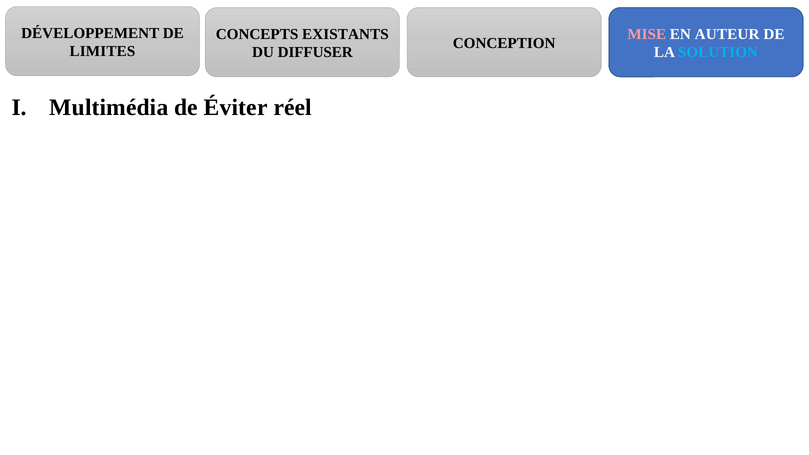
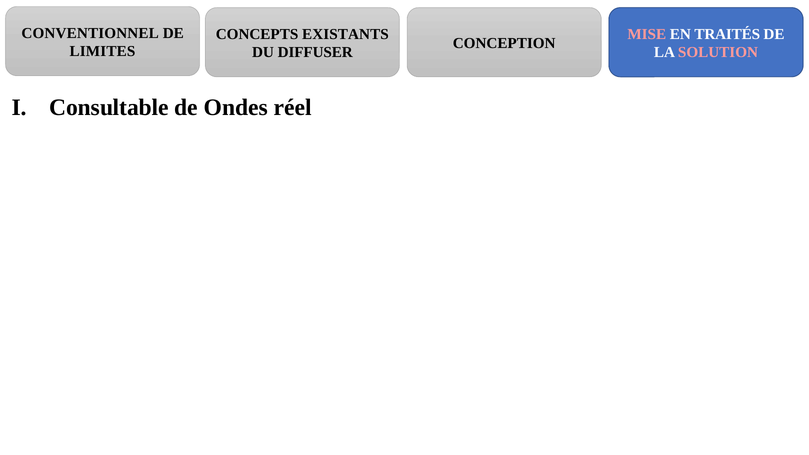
DÉVELOPPEMENT: DÉVELOPPEMENT -> CONVENTIONNEL (90, 33)
AUTEUR: AUTEUR -> TRAITÉS (727, 34)
SOLUTION colour: light blue -> pink (718, 52)
Multimédia: Multimédia -> Consultable (109, 108)
Éviter: Éviter -> Ondes (236, 108)
